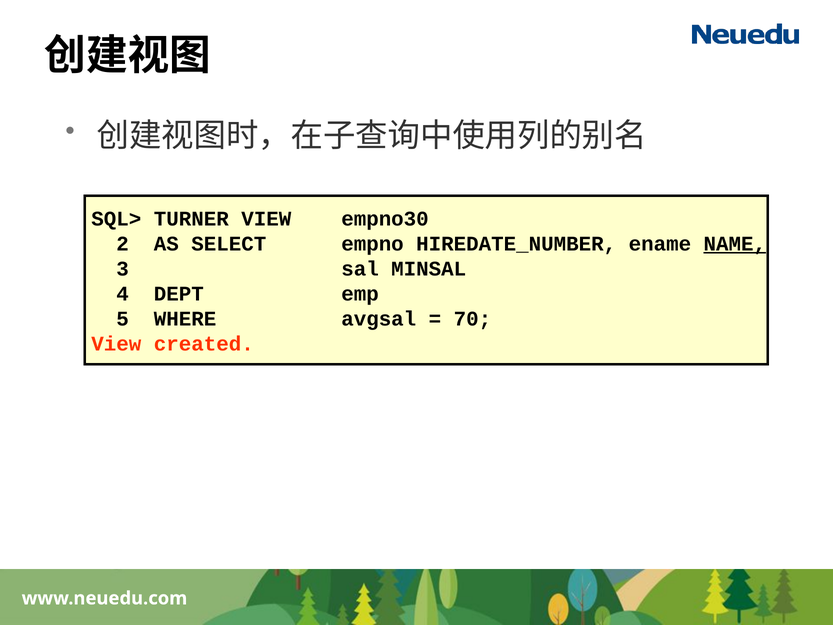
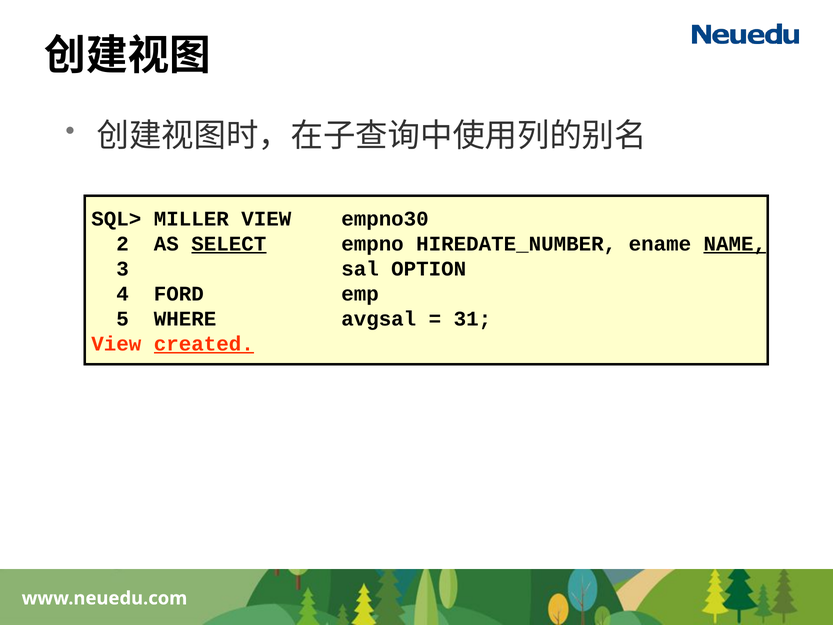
TURNER: TURNER -> MILLER (191, 219)
SELECT underline: none -> present (229, 244)
MINSAL: MINSAL -> OPTION (429, 269)
DEPT: DEPT -> FORD (179, 294)
70: 70 -> 31 (472, 319)
created underline: none -> present (204, 344)
